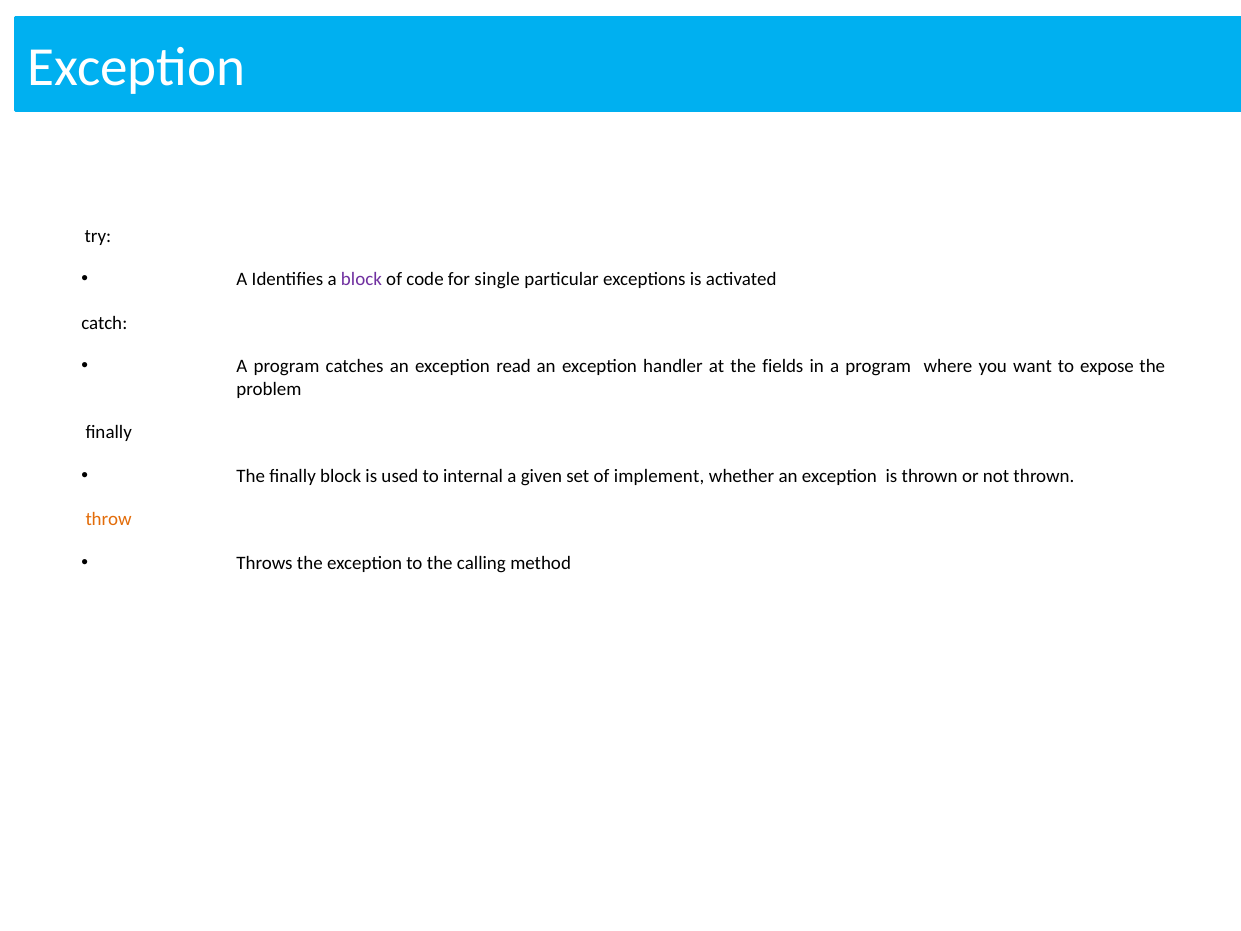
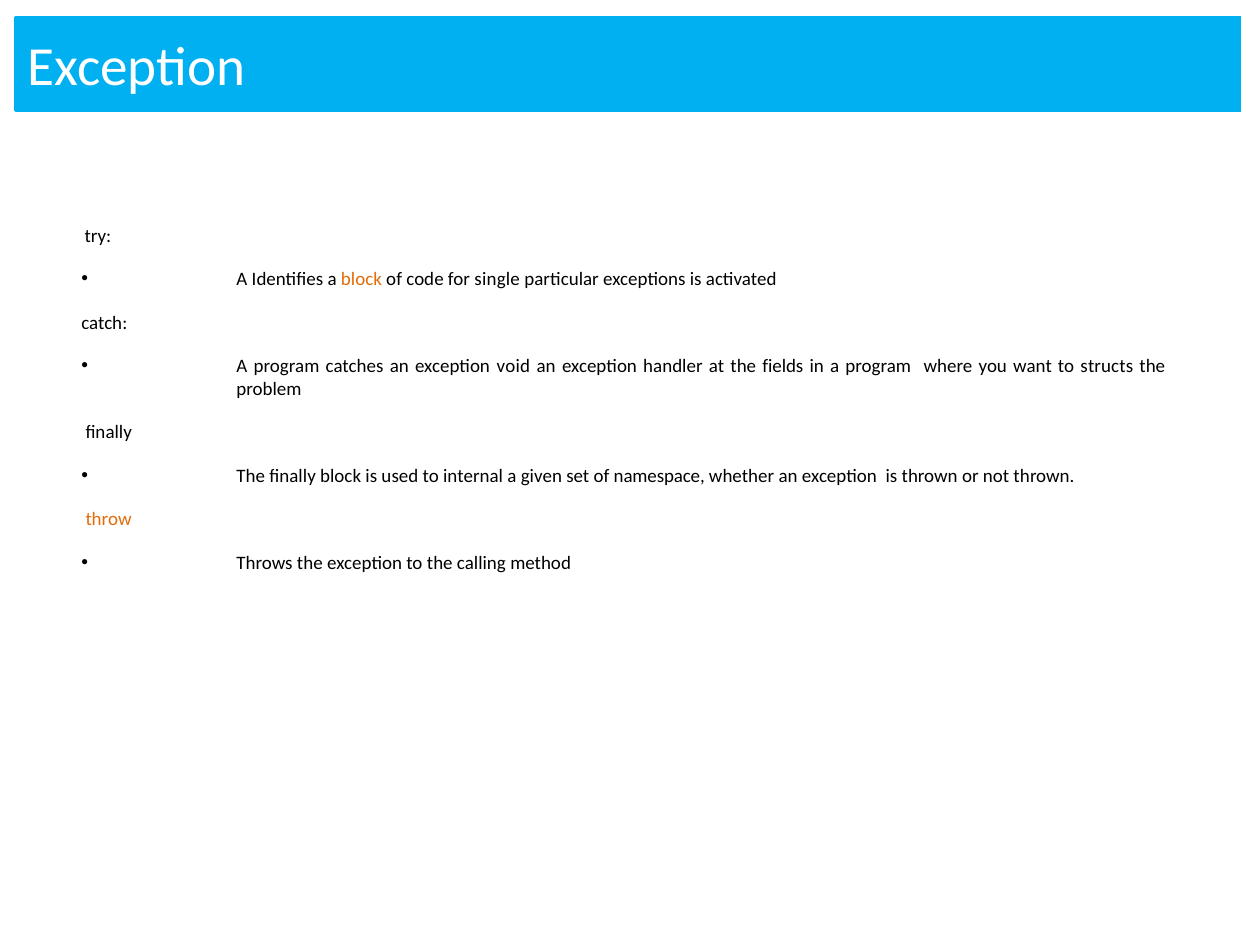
block colour: purple -> orange (361, 280)
read: read -> void (513, 366)
expose: expose -> structs (1107, 366)
implement: implement -> namespace (659, 476)
